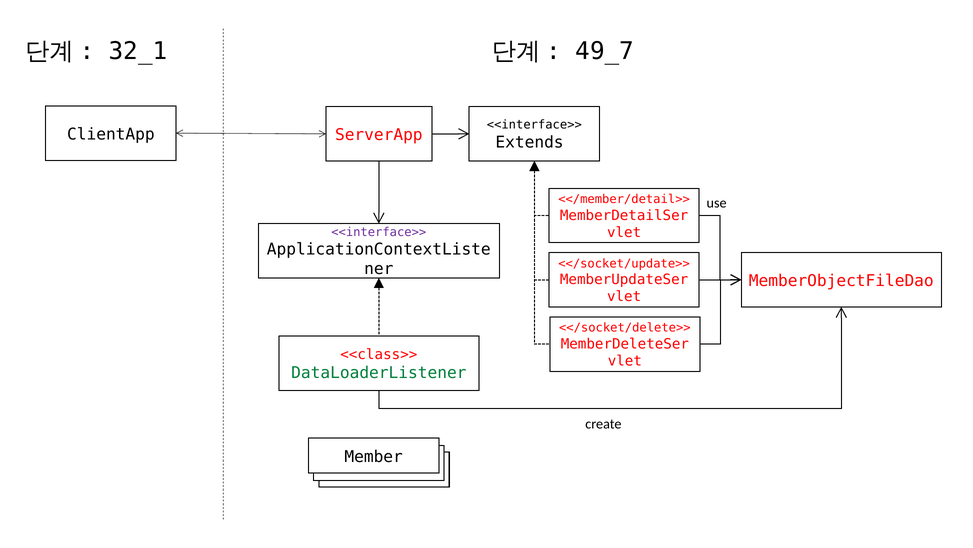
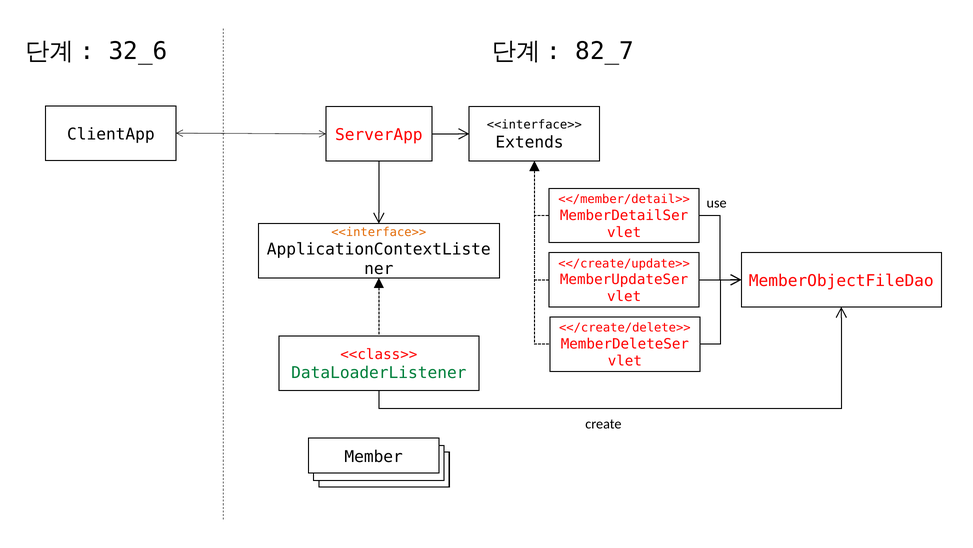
32_1: 32_1 -> 32_6 (138, 51)
49_7: 49_7 -> 82_7 (605, 51)
<<interface>> colour: purple -> orange (379, 232)
<</socket/update>>: <</socket/update>> -> <</create/update>> (624, 263)
<</socket/delete>>: <</socket/delete>> -> <</create/delete>> (625, 327)
